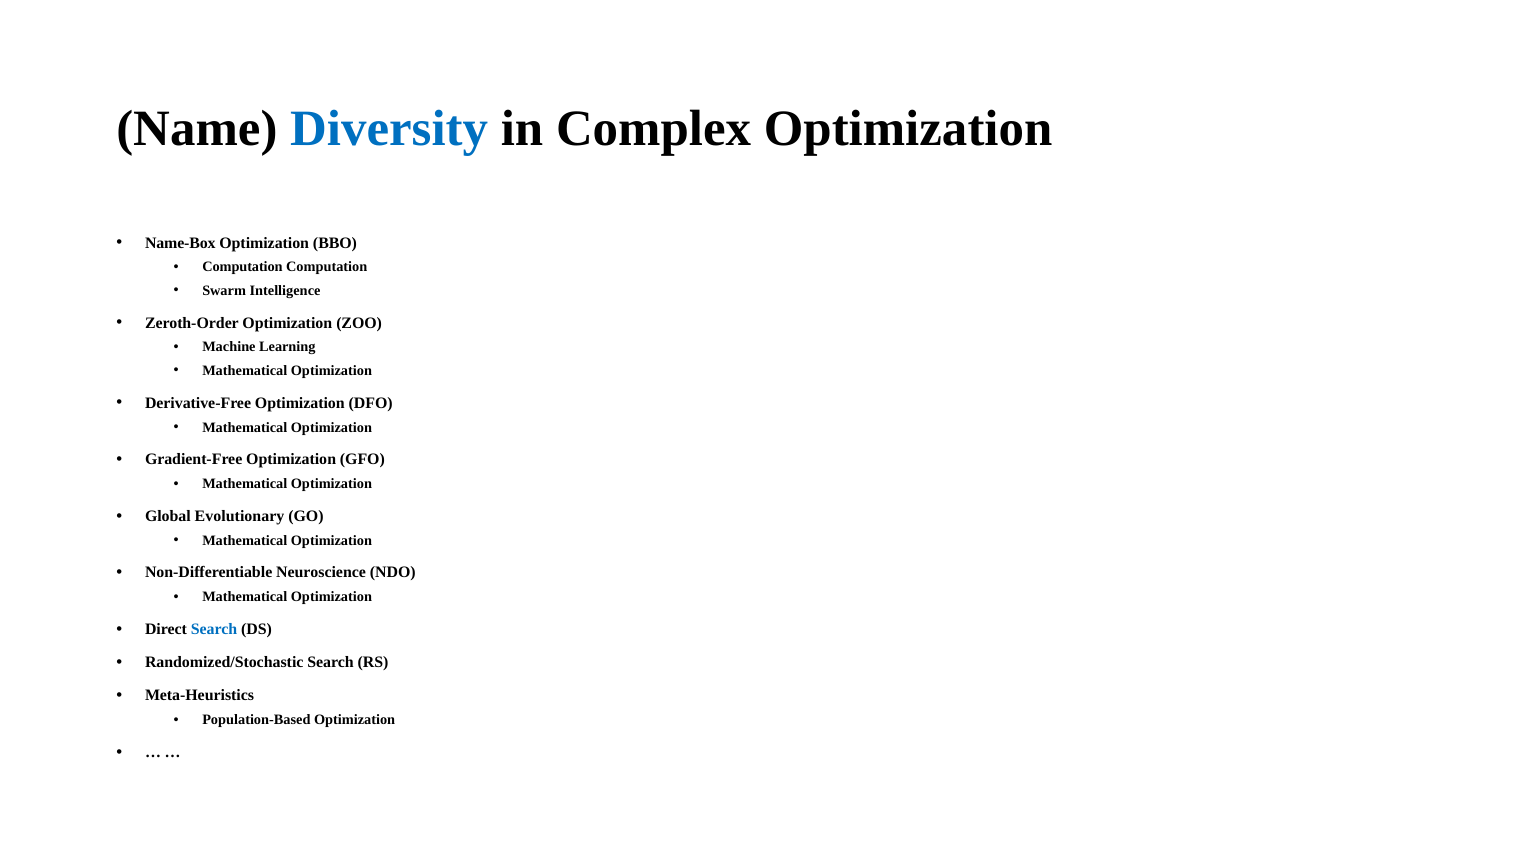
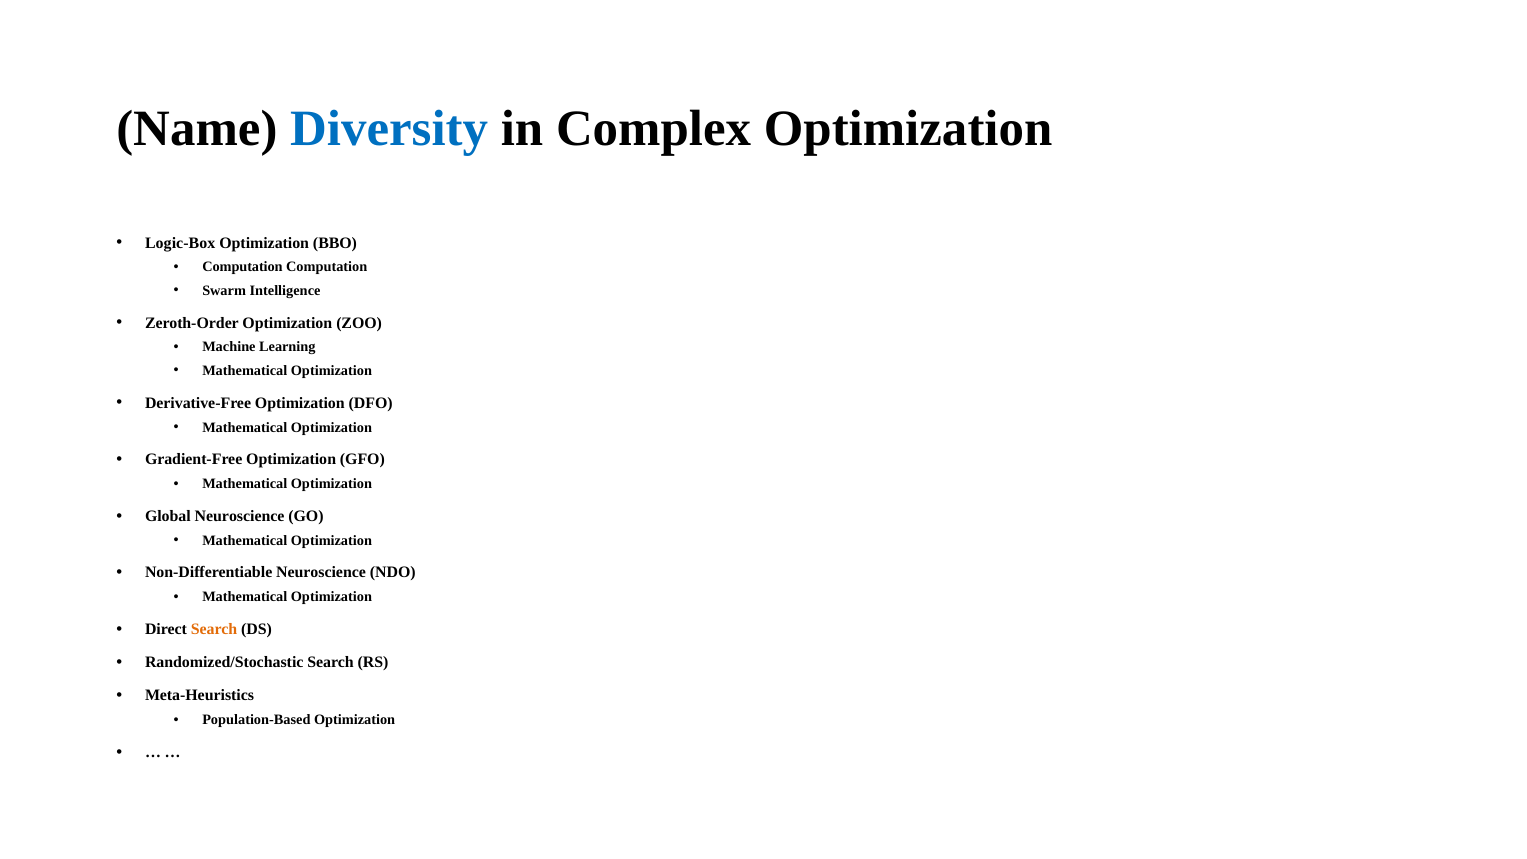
Name-Box: Name-Box -> Logic-Box (180, 243)
Global Evolutionary: Evolutionary -> Neuroscience (240, 516)
Search colour: blue -> orange (214, 629)
